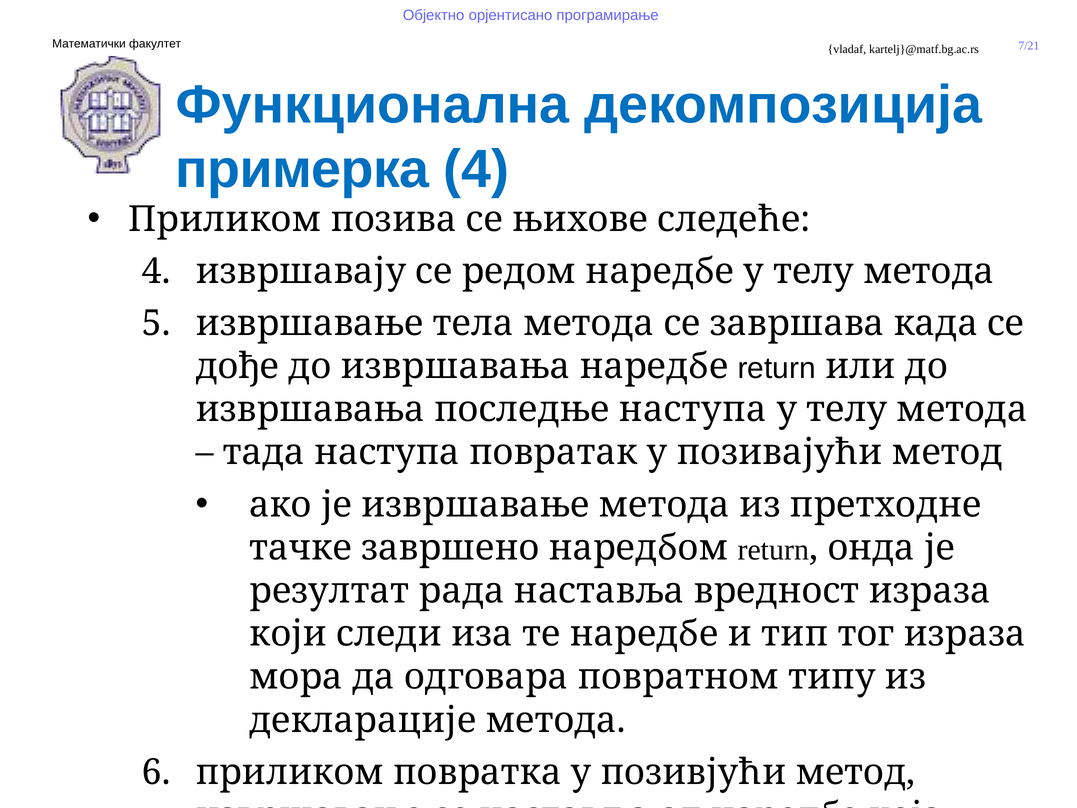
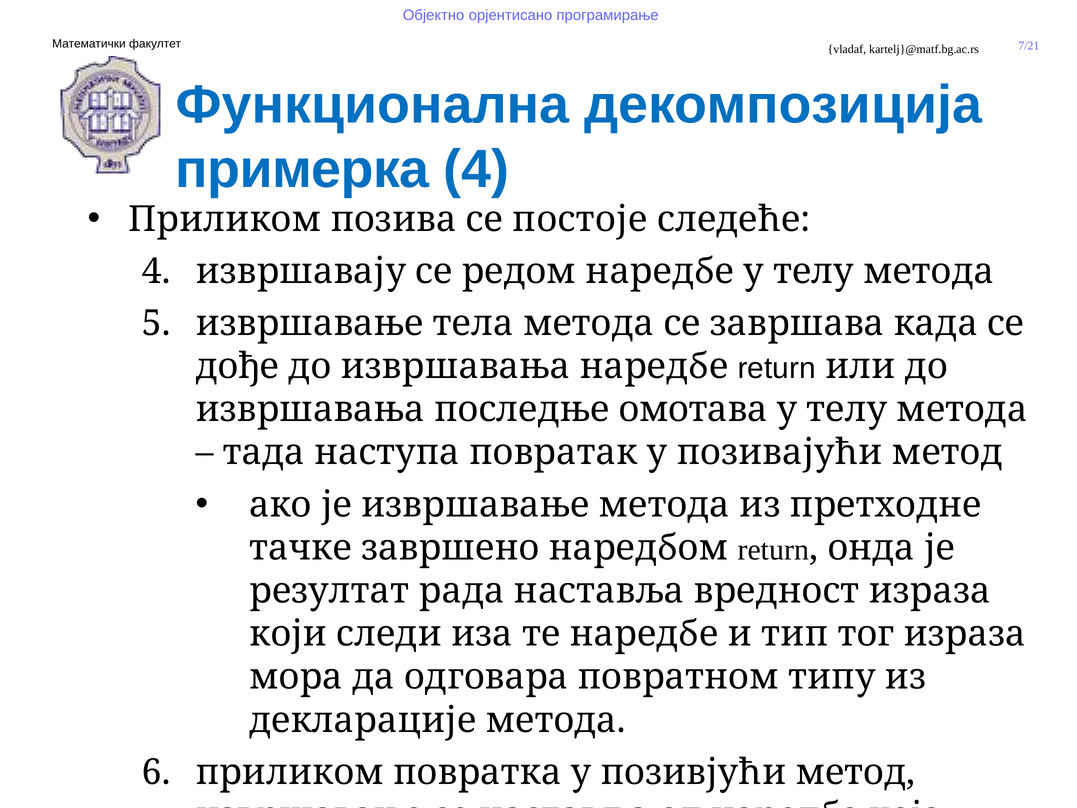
њихове: њихове -> постоје (580, 219)
последње наступа: наступа -> омотава (693, 409)
